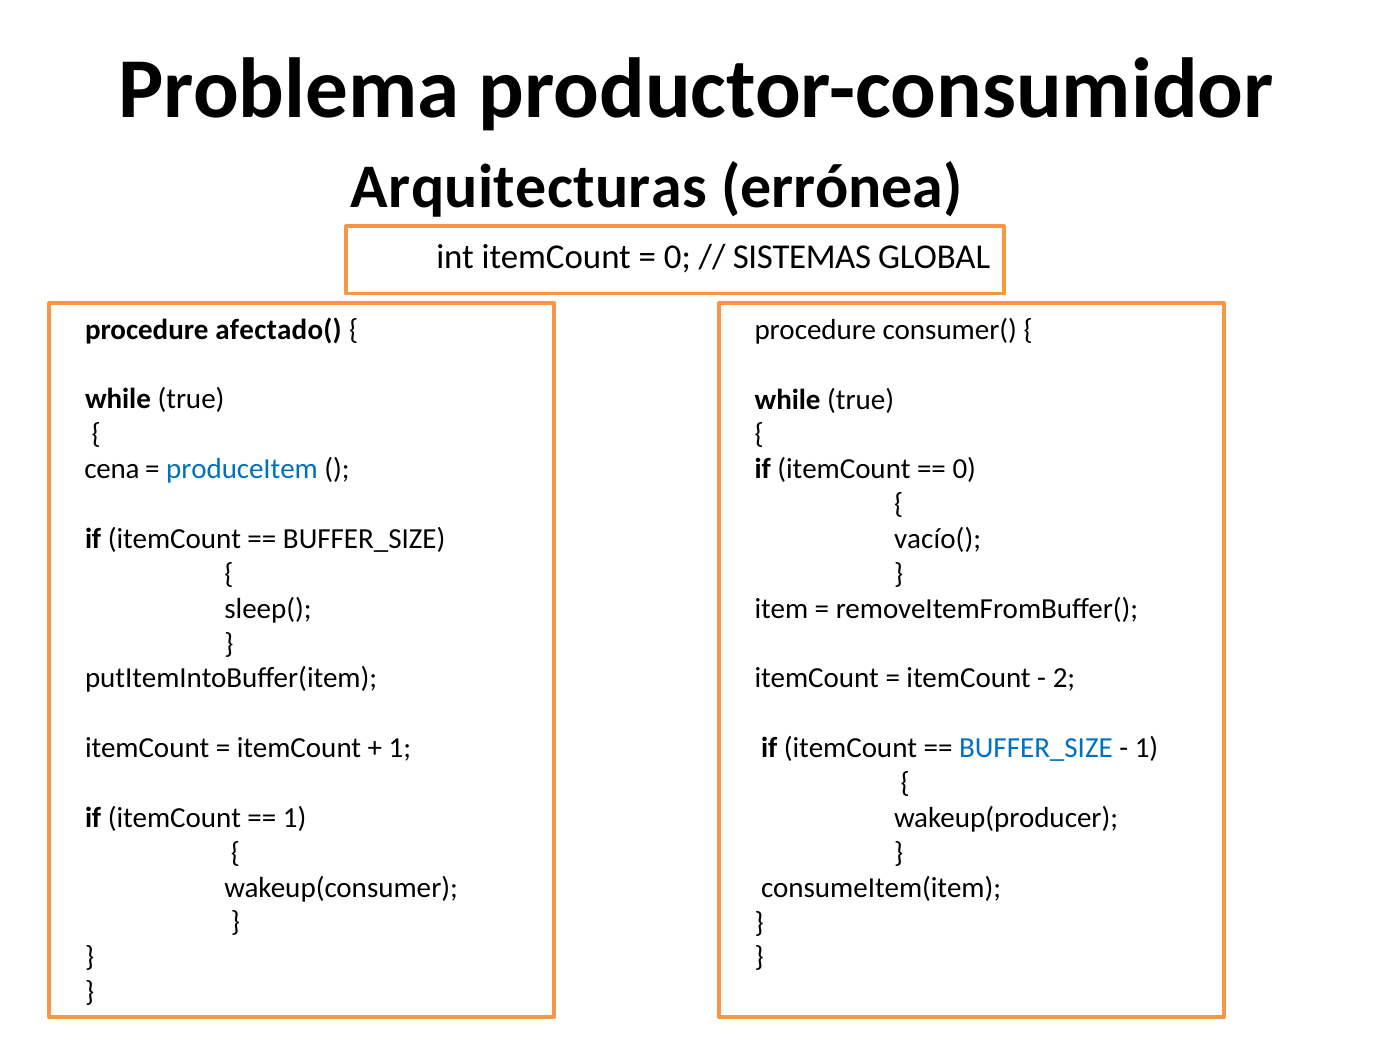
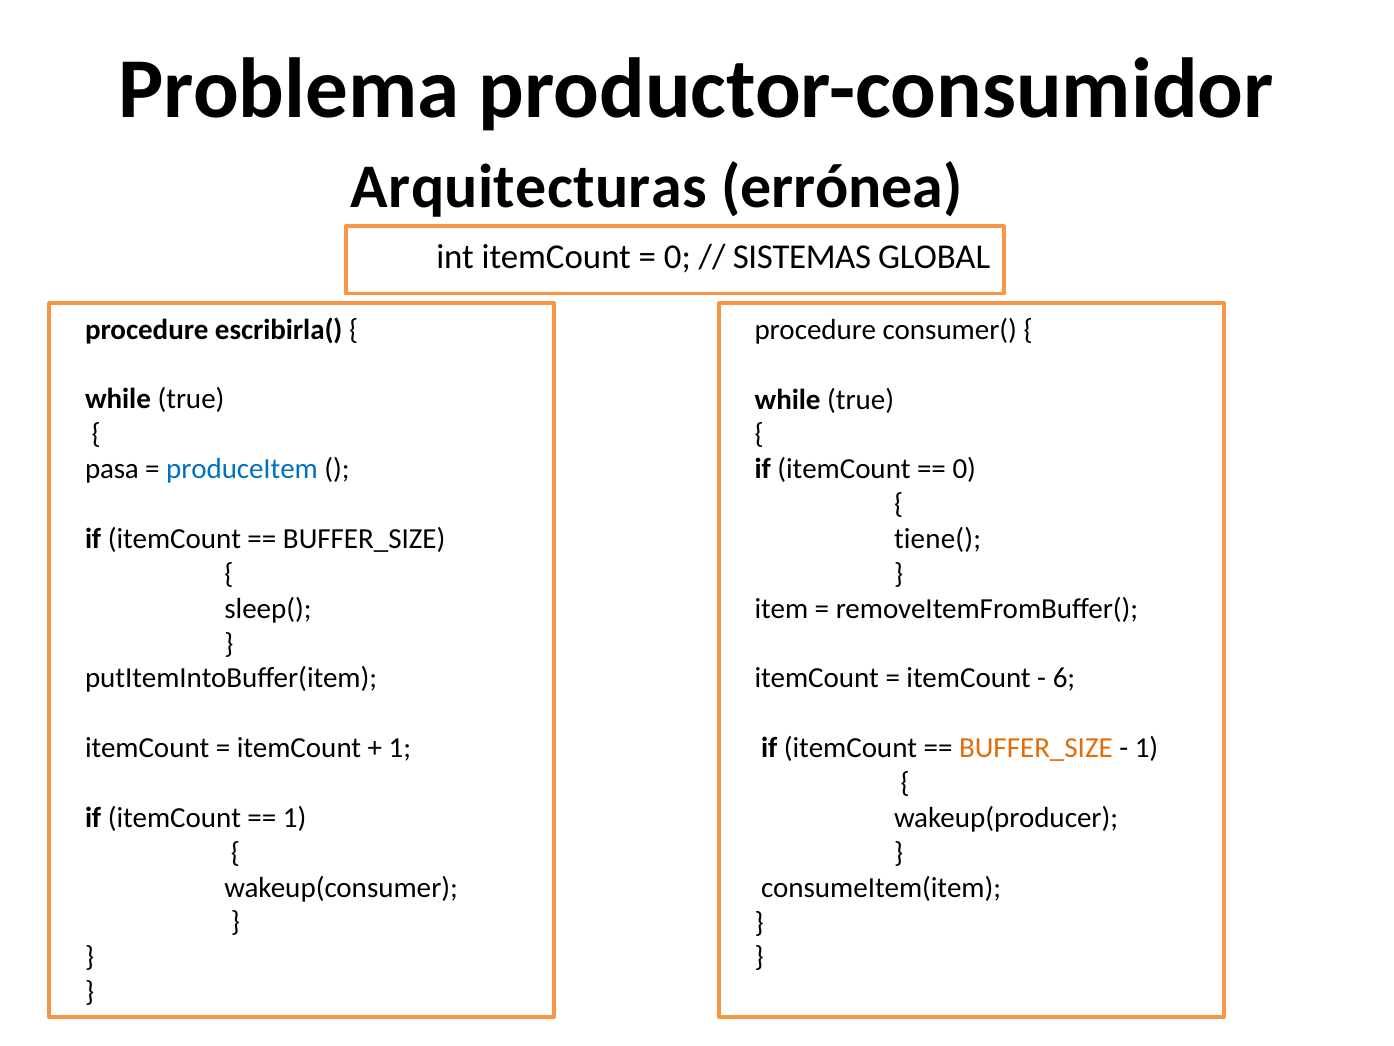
afectado(: afectado( -> escribirla( (279, 329)
cena: cena -> pasa (112, 469)
vacío(: vacío( -> tiene( (938, 539)
2: 2 -> 6 (1064, 678)
BUFFER_SIZE colour: blue -> orange (1036, 748)
